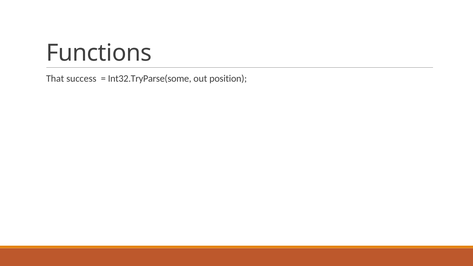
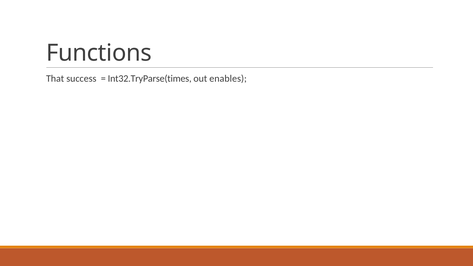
Int32.TryParse(some: Int32.TryParse(some -> Int32.TryParse(times (150, 79)
position: position -> enables (228, 79)
